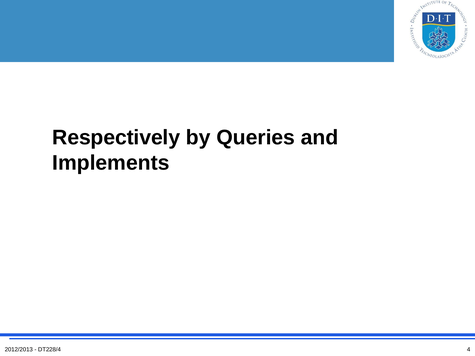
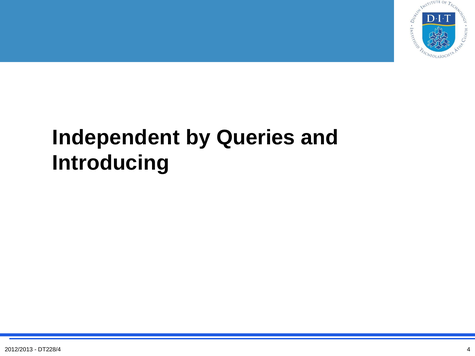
Respectively: Respectively -> Independent (116, 138)
Implements: Implements -> Introducing (111, 163)
